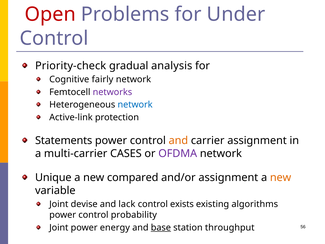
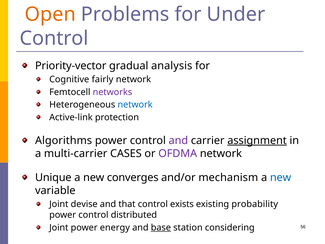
Open colour: red -> orange (50, 14)
Priority-check: Priority-check -> Priority-vector (71, 66)
Statements: Statements -> Algorithms (64, 140)
and colour: orange -> purple (178, 140)
assignment underline: none -> present (257, 140)
compared: compared -> converges (133, 177)
and/or assignment: assignment -> mechanism (228, 177)
new colour: orange -> blue (281, 177)
lack: lack -> that (127, 204)
algorithms: algorithms -> probability (255, 204)
probability: probability -> distributed (134, 215)
throughput: throughput -> considering (230, 227)
